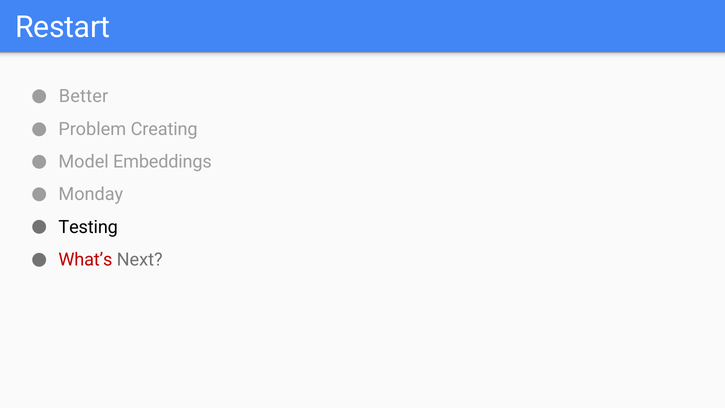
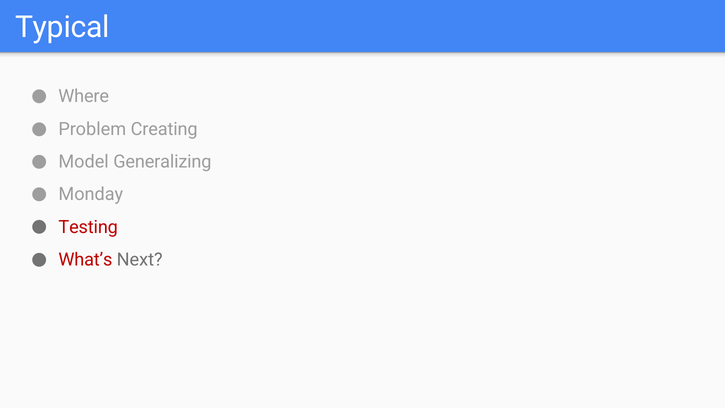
Restart: Restart -> Typical (62, 27)
Better: Better -> Where (84, 96)
Embeddings: Embeddings -> Generalizing (162, 162)
Testing colour: black -> red (88, 227)
